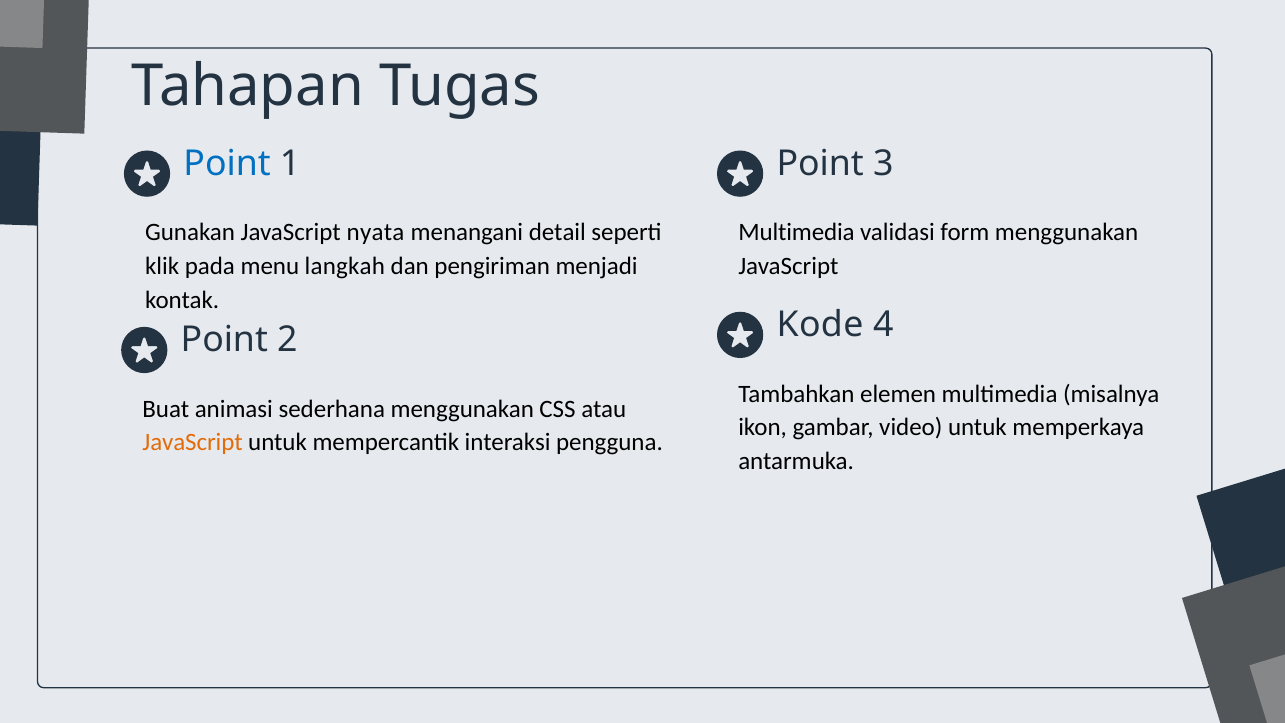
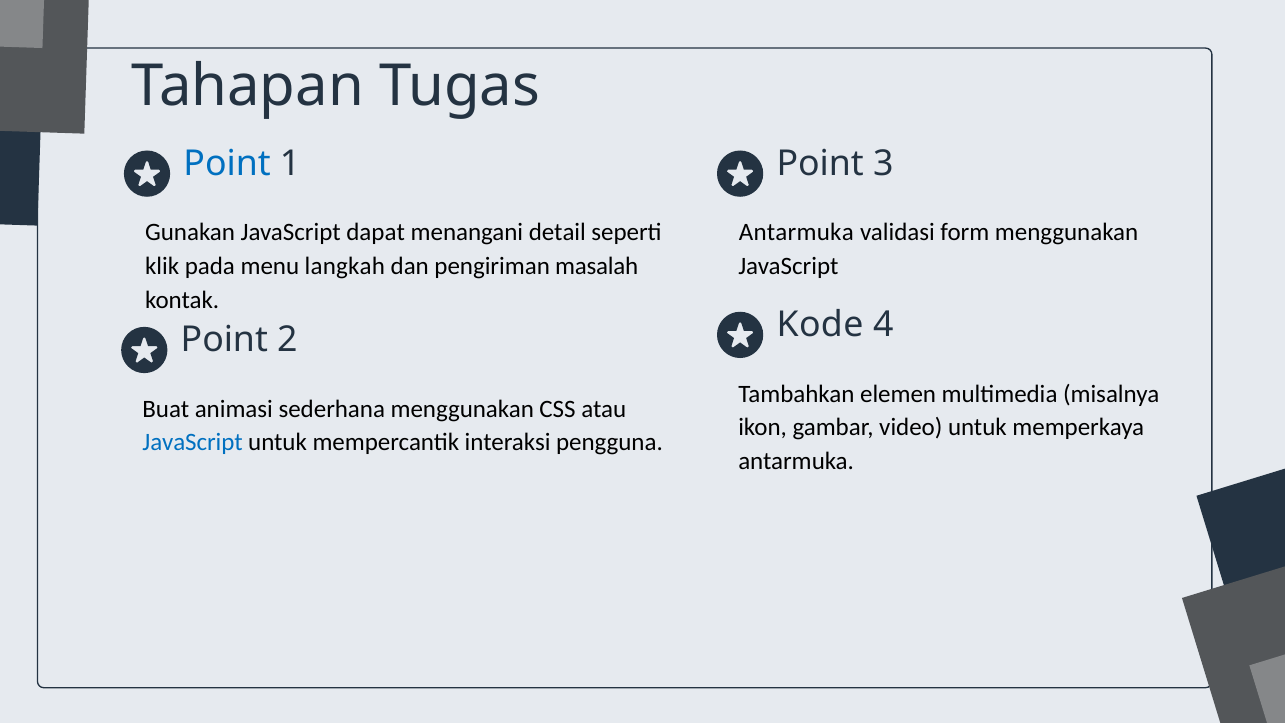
nyata: nyata -> dapat (376, 232)
Multimedia: Multimedia -> Antarmuka (796, 232)
menjadi: menjadi -> masalah (597, 266)
JavaScript colour: orange -> blue (193, 442)
